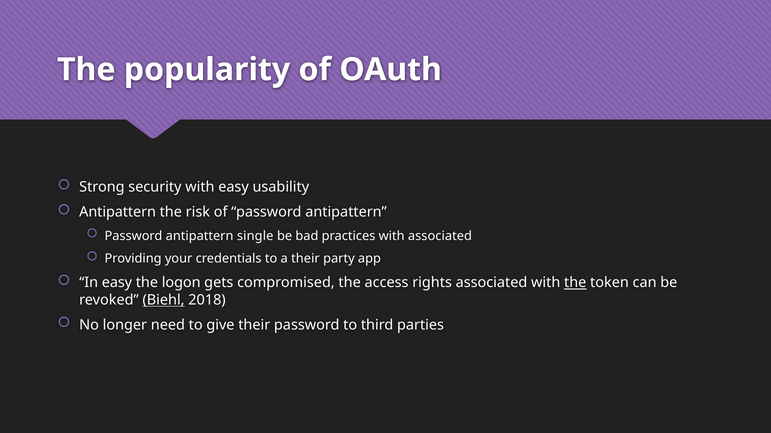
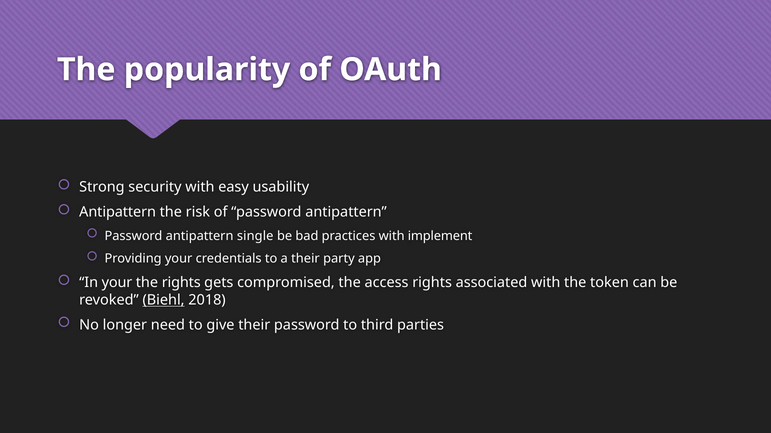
with associated: associated -> implement (440, 236)
In easy: easy -> your (117, 283)
the logon: logon -> rights (181, 283)
the underline: present -> none (575, 283)
